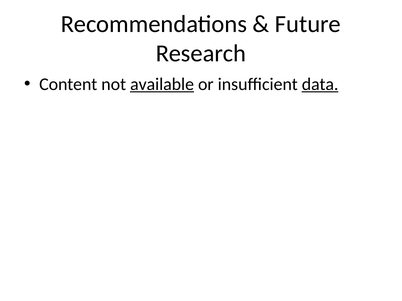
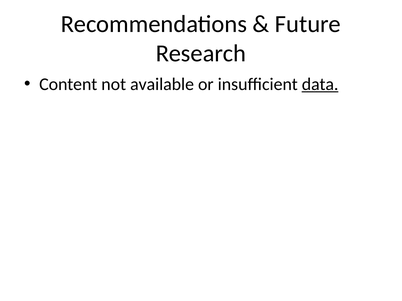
available underline: present -> none (162, 84)
